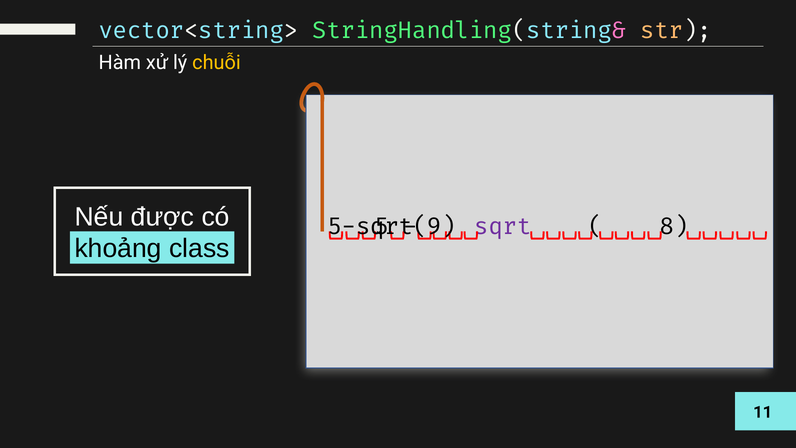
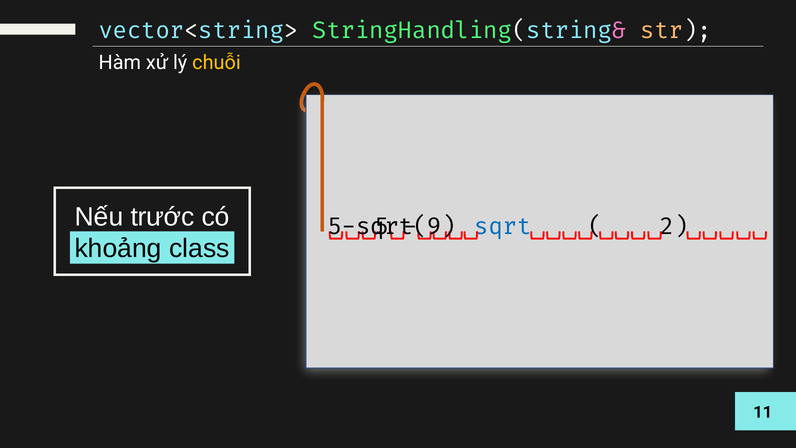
được: được -> trước (163, 217)
sqrt colour: purple -> blue (503, 226)
8: 8 -> 2 (674, 226)
